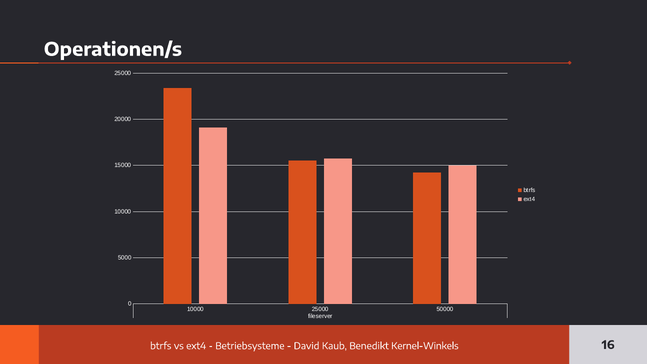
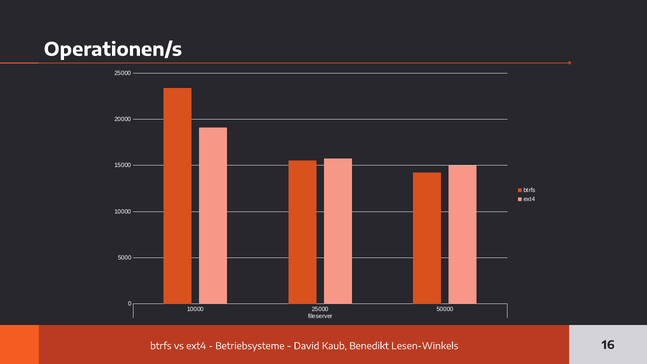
Kernel-Winkels: Kernel-Winkels -> Lesen-Winkels (425, 346)
